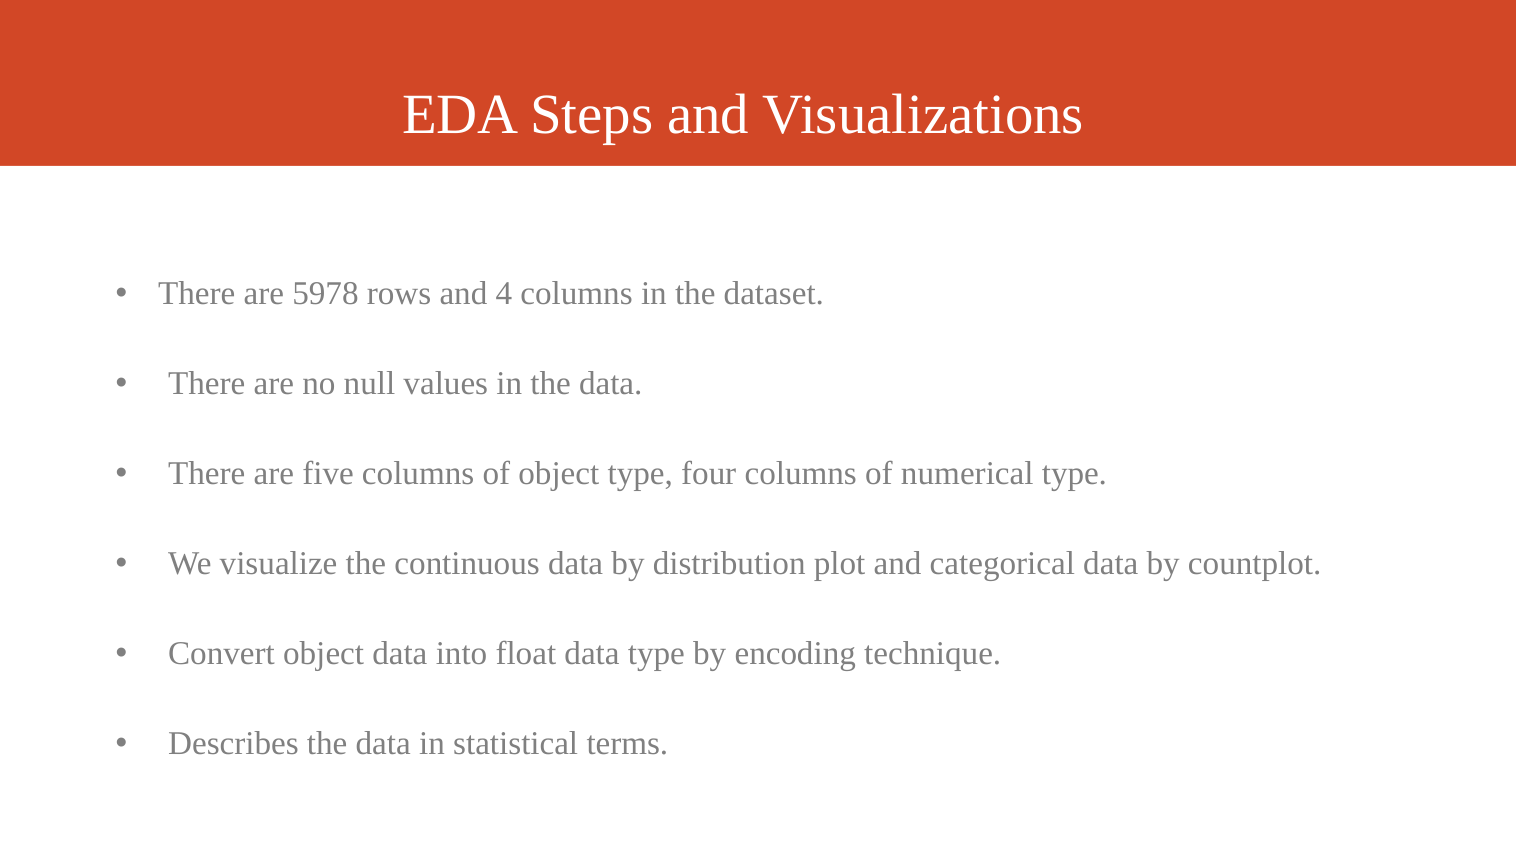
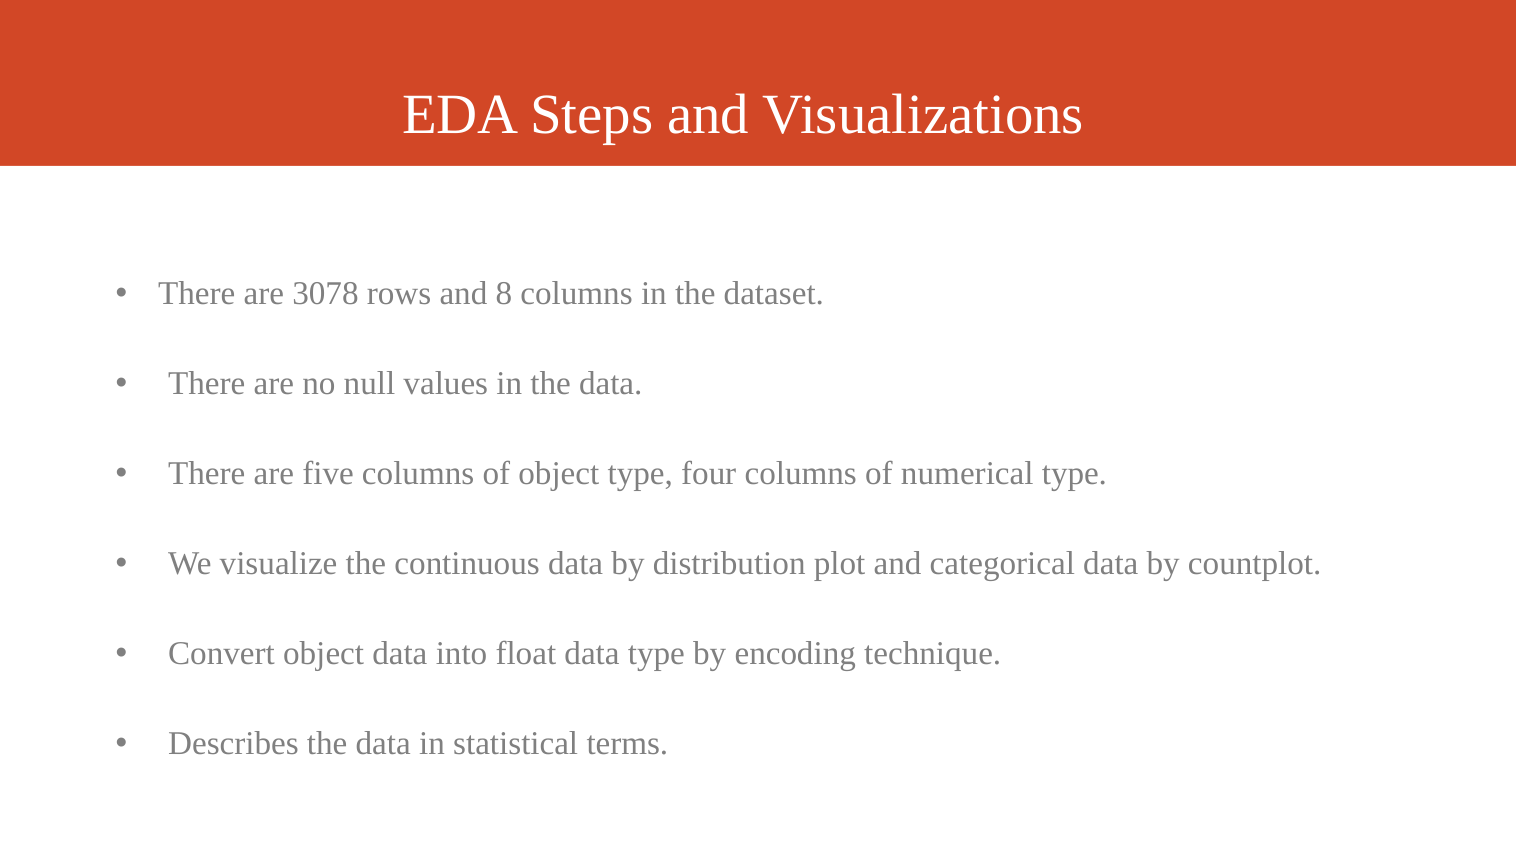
5978: 5978 -> 3078 (325, 294)
4: 4 -> 8 (504, 294)
